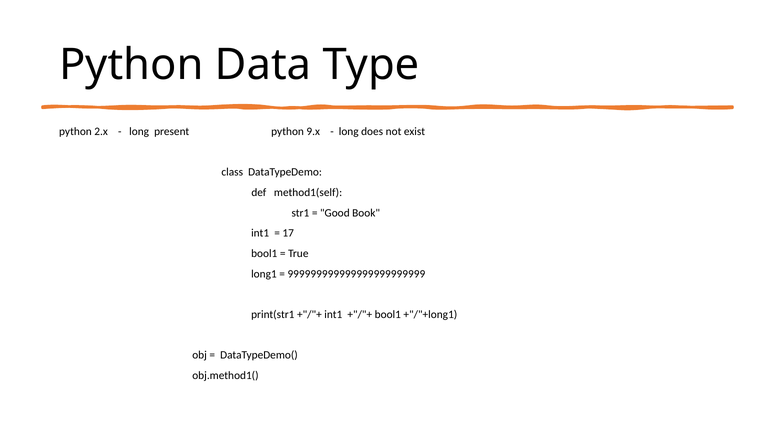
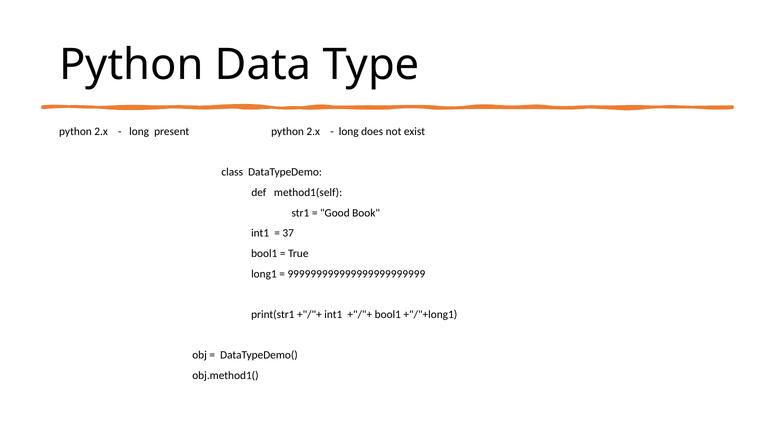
present python 9.x: 9.x -> 2.x (313, 132)
17: 17 -> 37 (288, 233)
